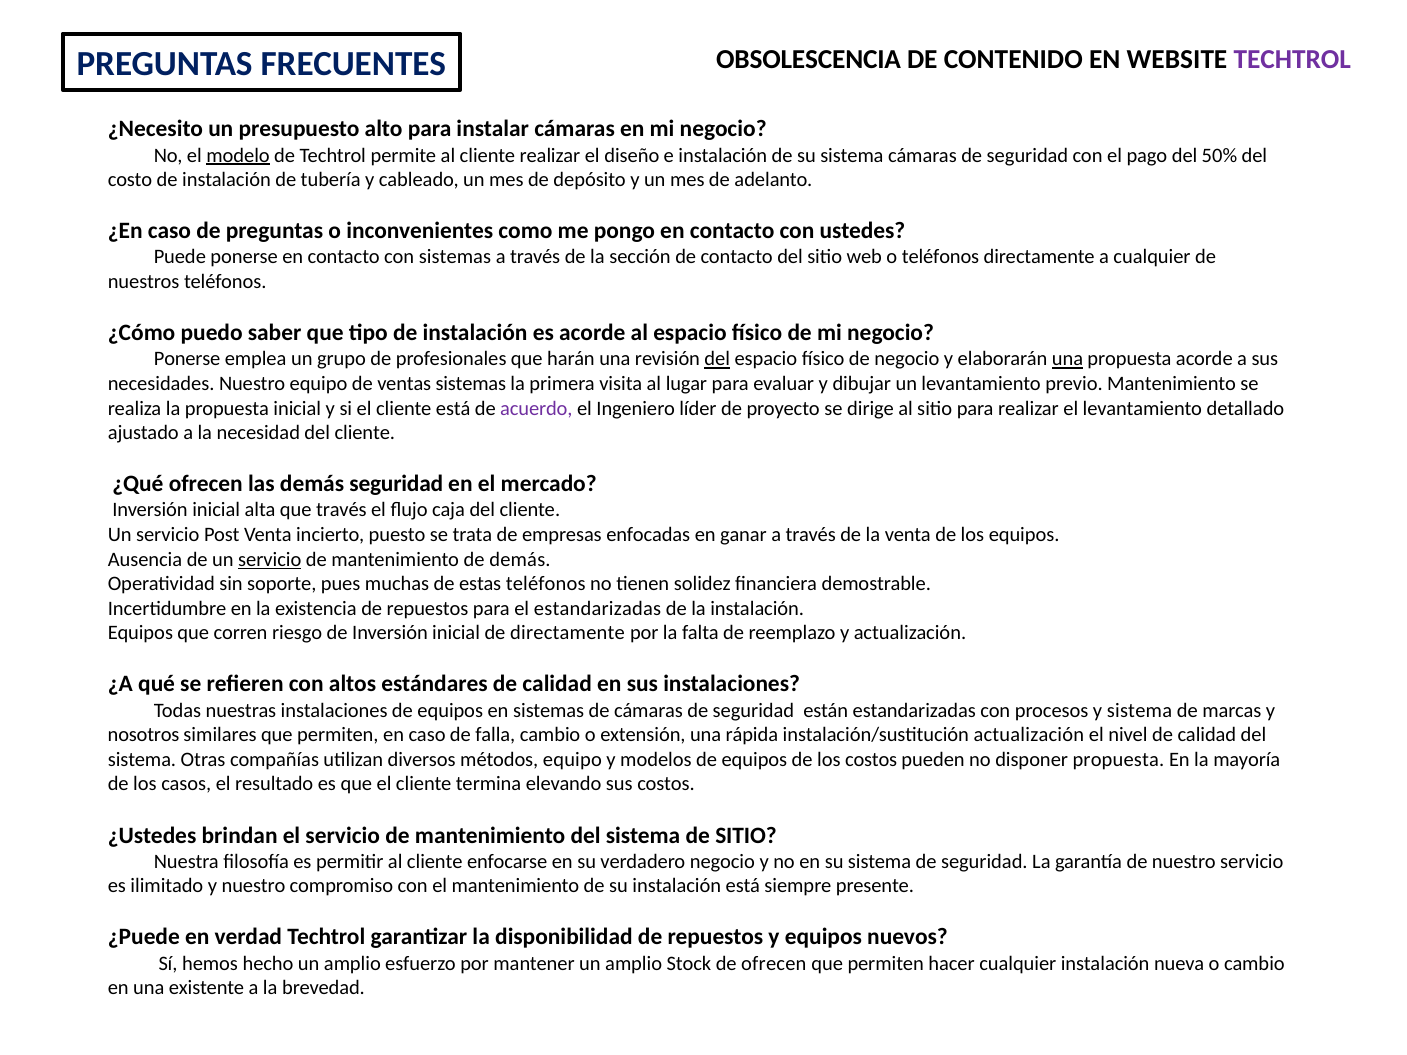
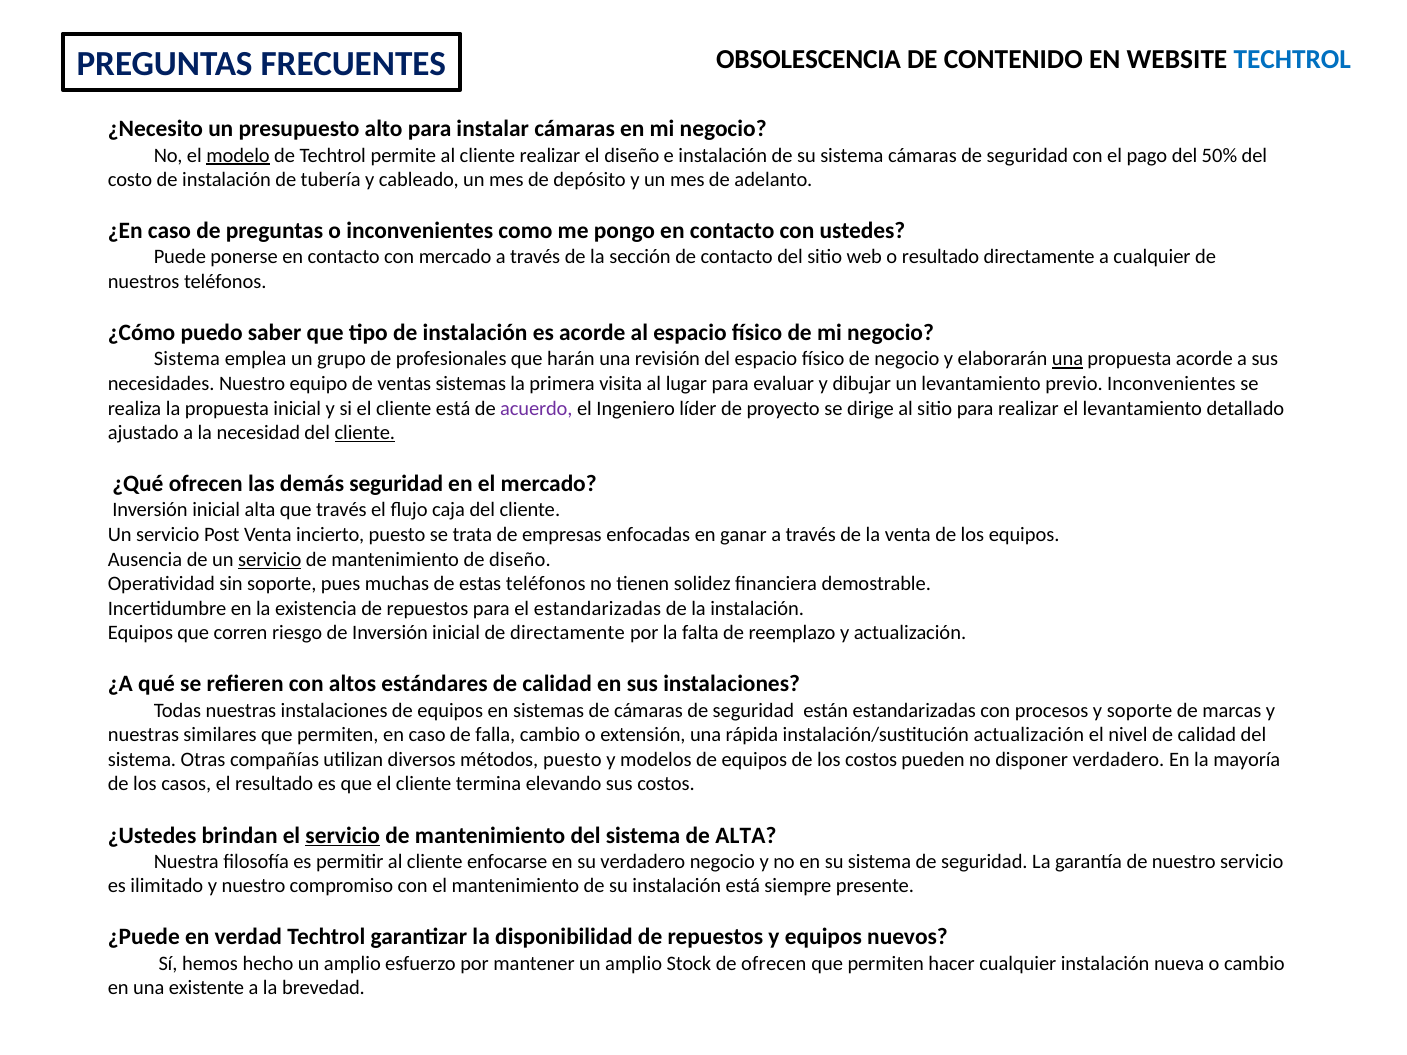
TECHTROL colour: purple -> blue (1292, 59)
con sistemas: sistemas -> mercado (455, 257)
o teléfonos: teléfonos -> resultado (941, 257)
Ponerse: Ponerse -> Sistema (187, 359)
del underline: present -> none (717, 359)
previo Mantenimiento: Mantenimiento -> Inconvenientes (1171, 384)
cliente underline: none -> present (365, 433)
de demás: demás -> diseño (520, 559)
y sistema: sistema -> soporte (1140, 711)
nosotros: nosotros -> nuestras (144, 735)
métodos equipo: equipo -> puesto (572, 760)
disponer propuesta: propuesta -> verdadero (1118, 760)
servicio underline: none -> present (343, 836)
de SITIO: SITIO -> ALTA (746, 836)
